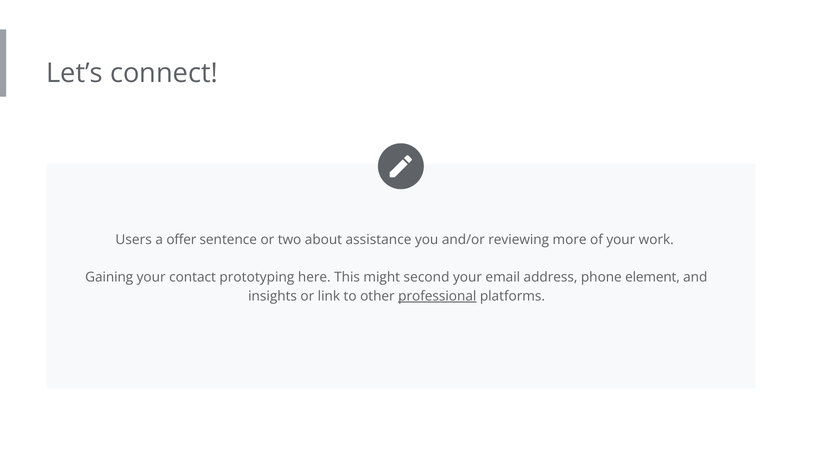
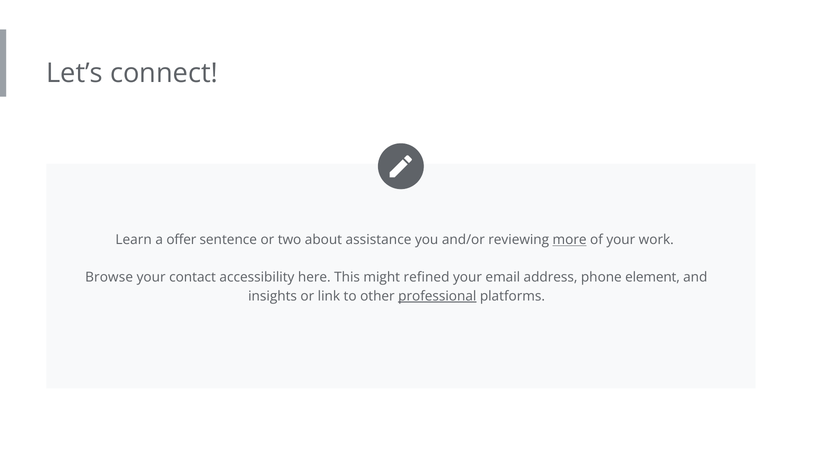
Users: Users -> Learn (134, 240)
more underline: none -> present (570, 240)
Gaining: Gaining -> Browse (109, 277)
prototyping: prototyping -> accessibility (257, 277)
second: second -> refined (427, 277)
